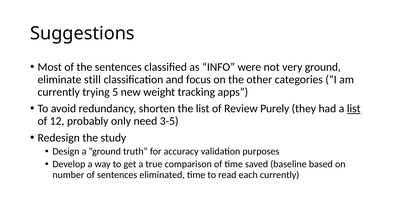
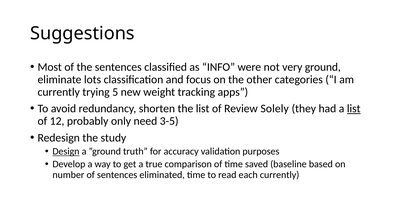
still: still -> lots (93, 79)
Purely: Purely -> Solely (275, 109)
Design underline: none -> present (66, 151)
